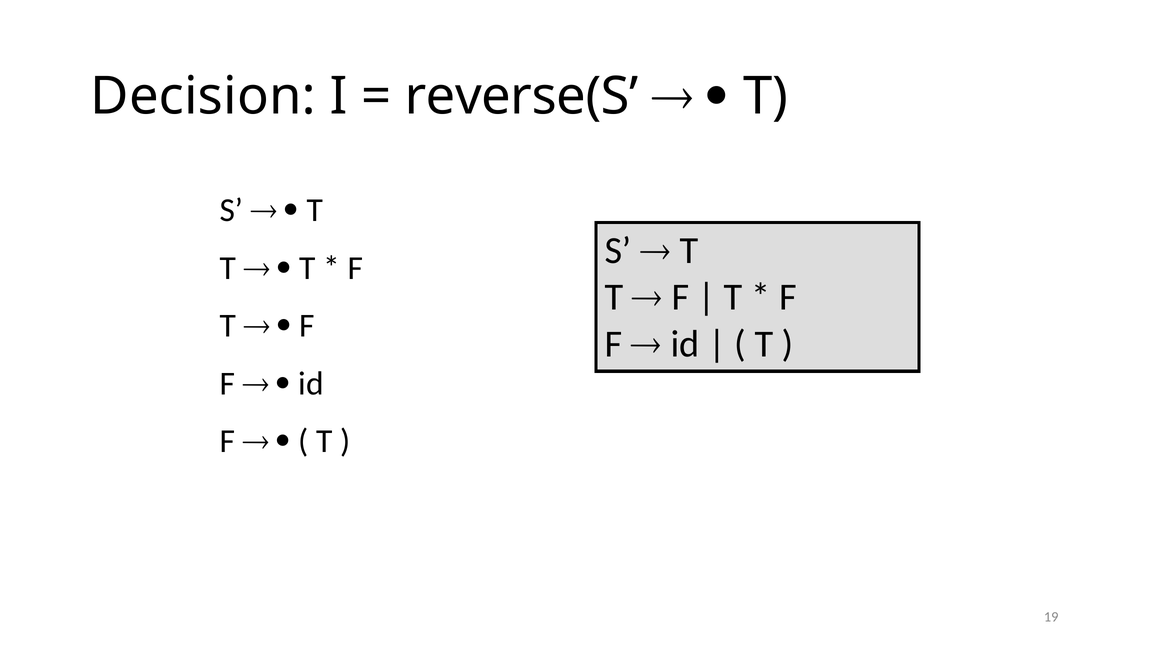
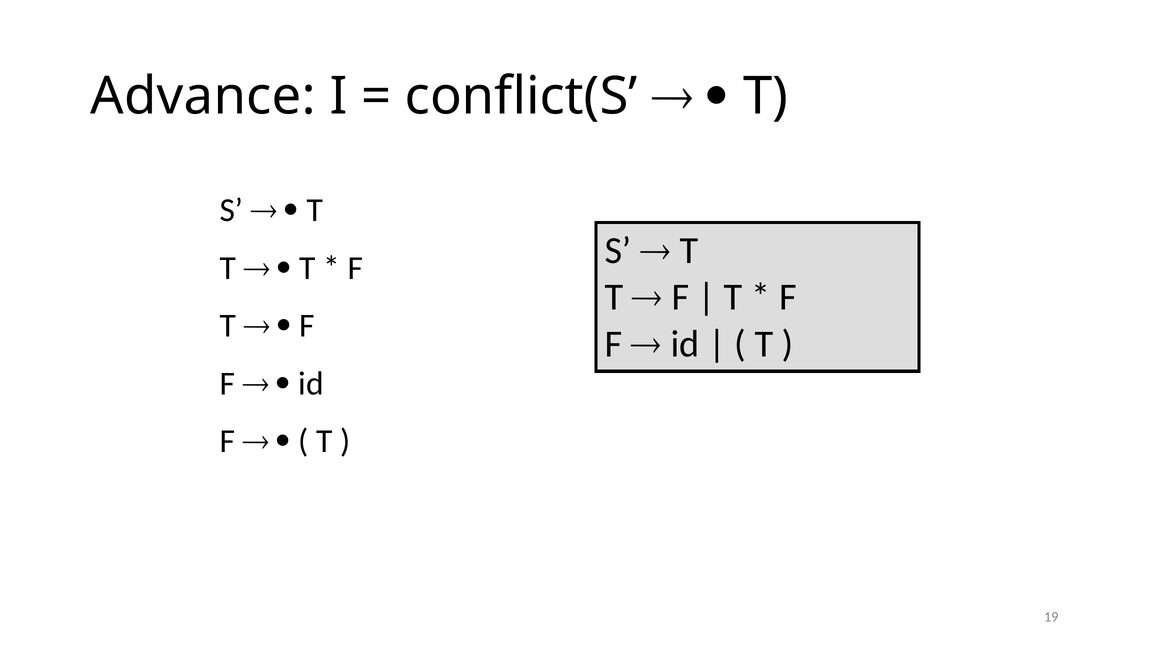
Decision: Decision -> Advance (203, 97)
reverse(S: reverse(S -> conflict(S (521, 97)
